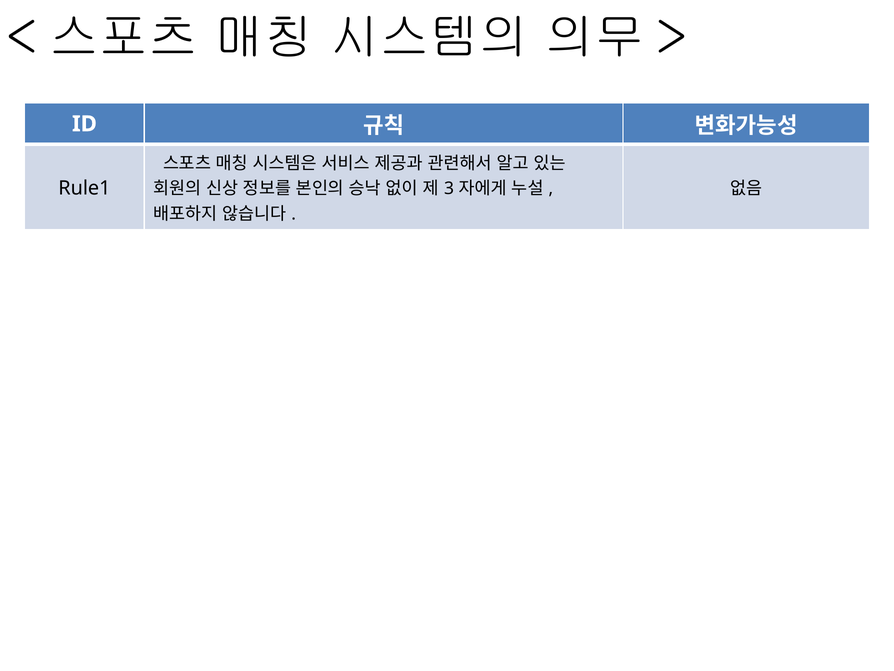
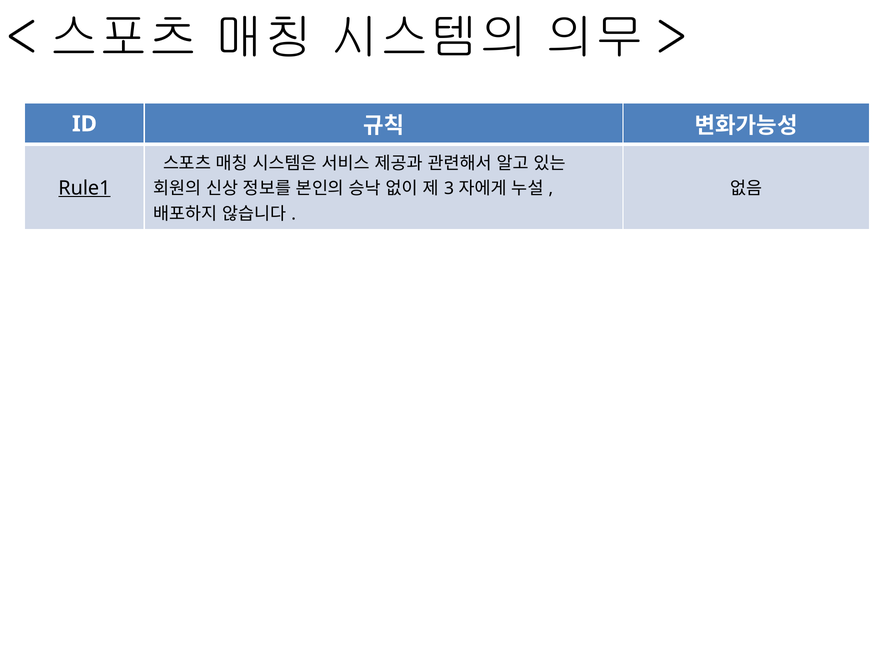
Rule1 underline: none -> present (84, 188)
